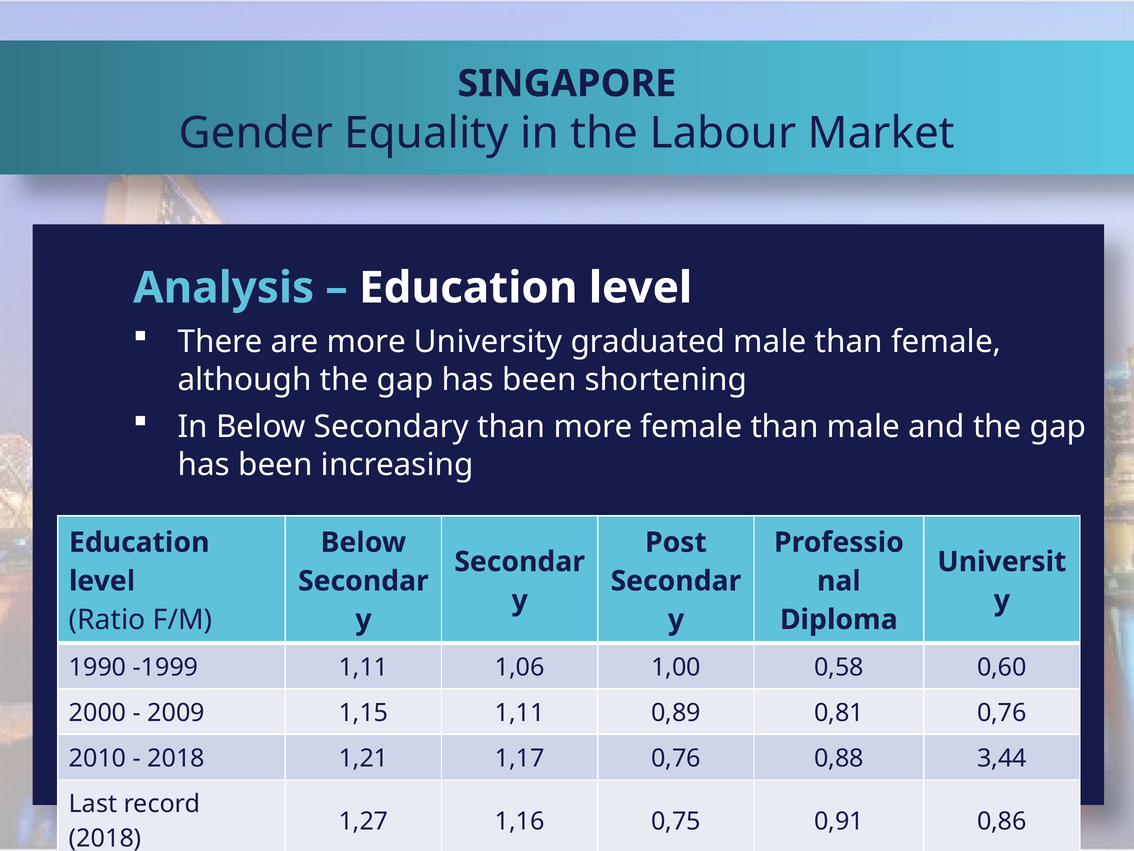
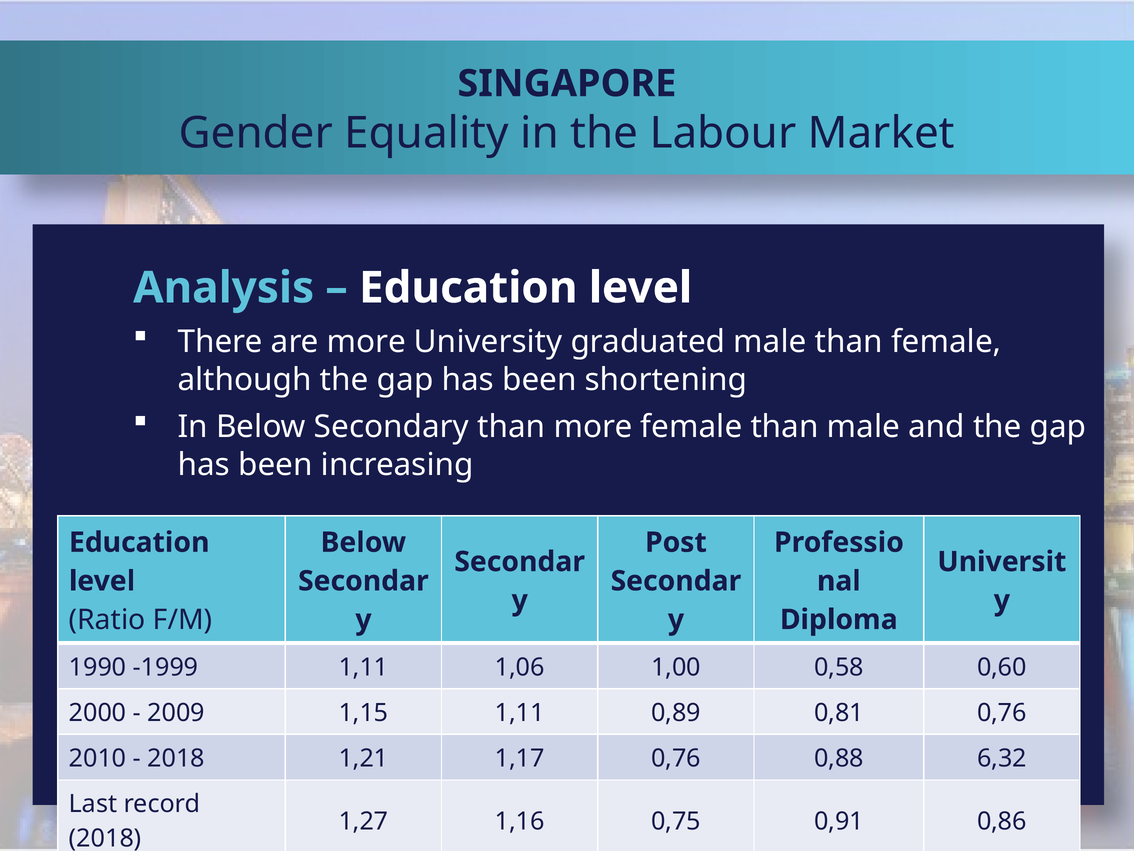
3,44: 3,44 -> 6,32 (1002, 758)
